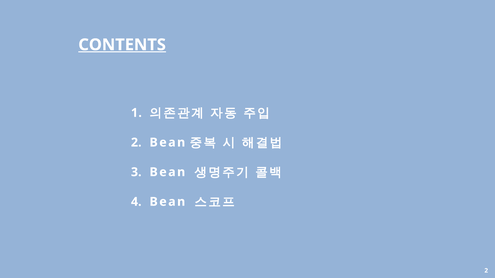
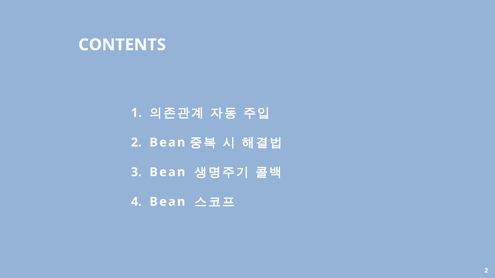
CONTENTS underline: present -> none (122, 45)
